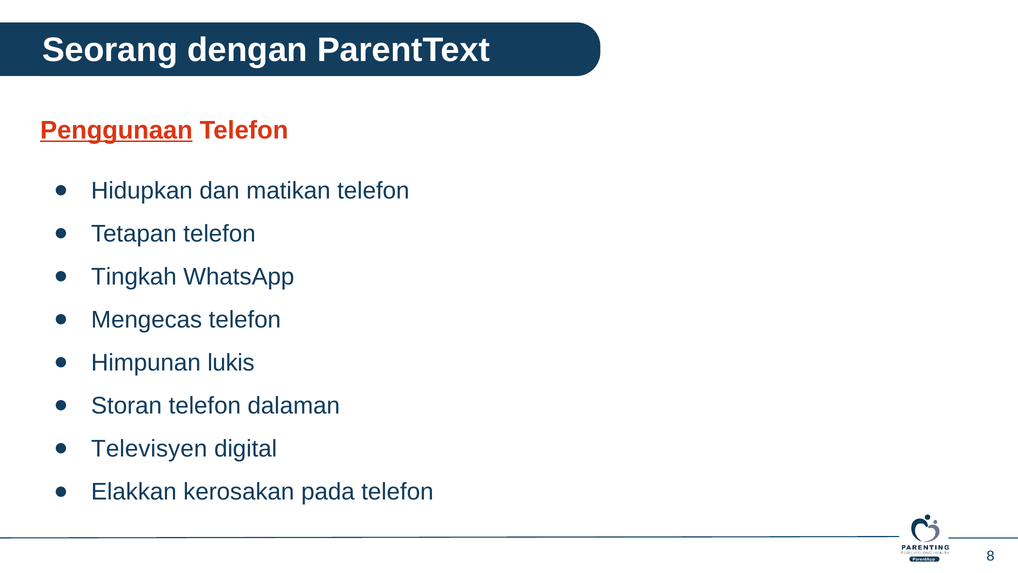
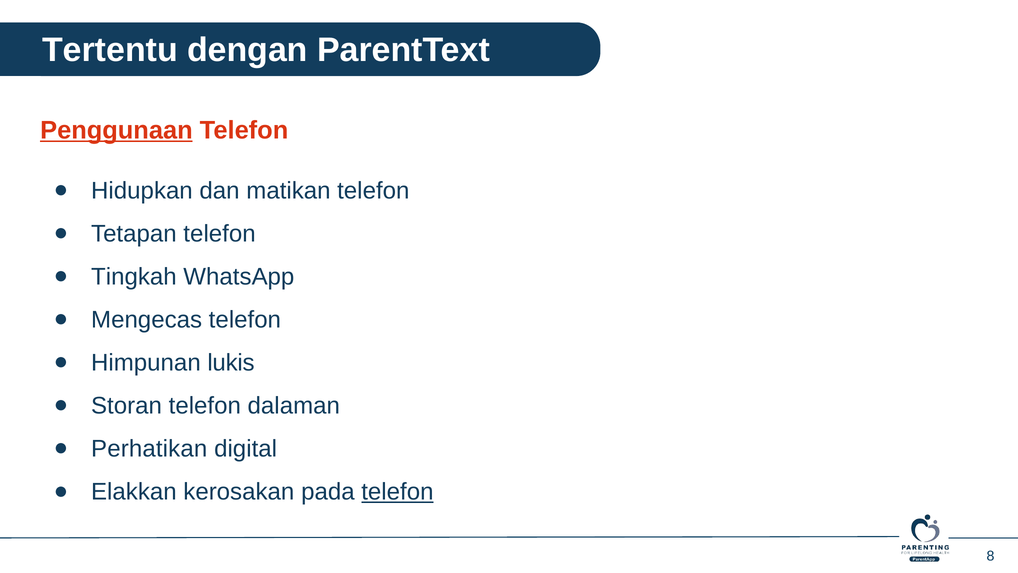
Seorang: Seorang -> Tertentu (110, 50)
Televisyen: Televisyen -> Perhatikan (149, 449)
telefon underline: none -> present (397, 492)
